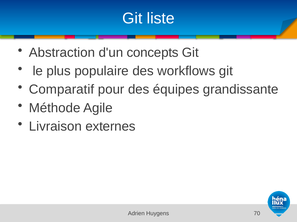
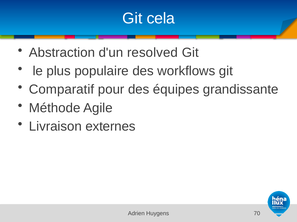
liste: liste -> cela (161, 18)
concepts: concepts -> resolved (152, 53)
